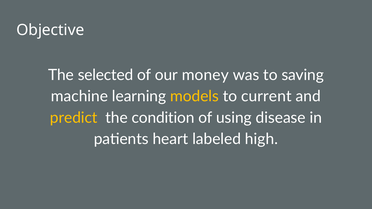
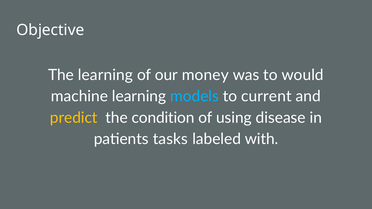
The selected: selected -> learning (105, 75)
saving: saving -> would (303, 75)
models colour: yellow -> light blue (194, 96)
heart: heart -> tasks (170, 139)
high: high -> with (262, 139)
